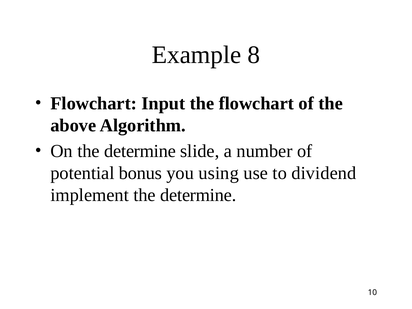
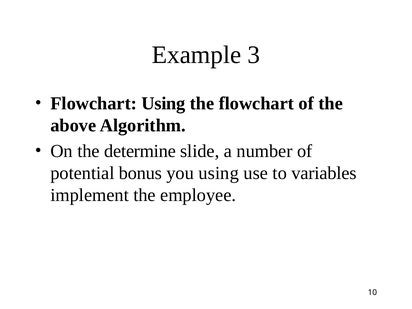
8: 8 -> 3 (254, 55)
Flowchart Input: Input -> Using (163, 104)
dividend: dividend -> variables (324, 173)
implement the determine: determine -> employee (198, 195)
